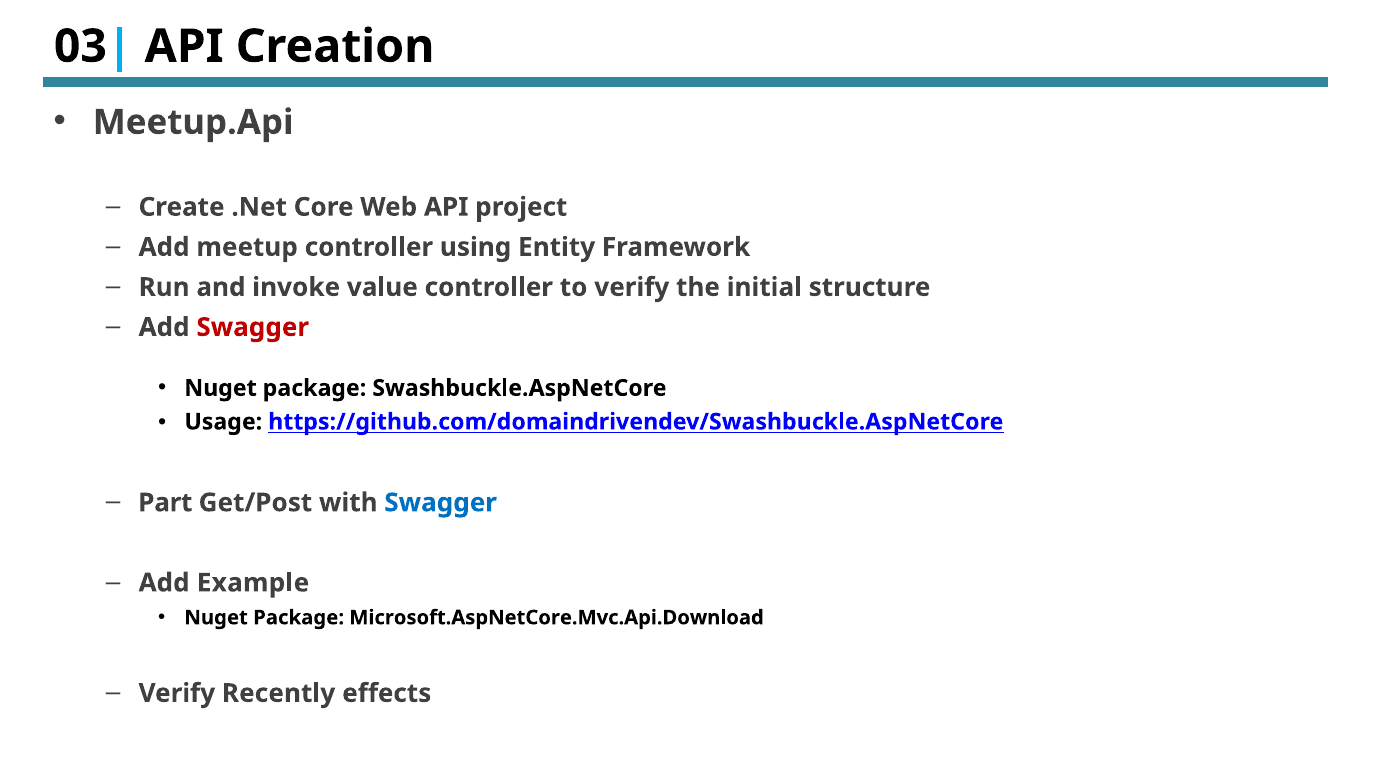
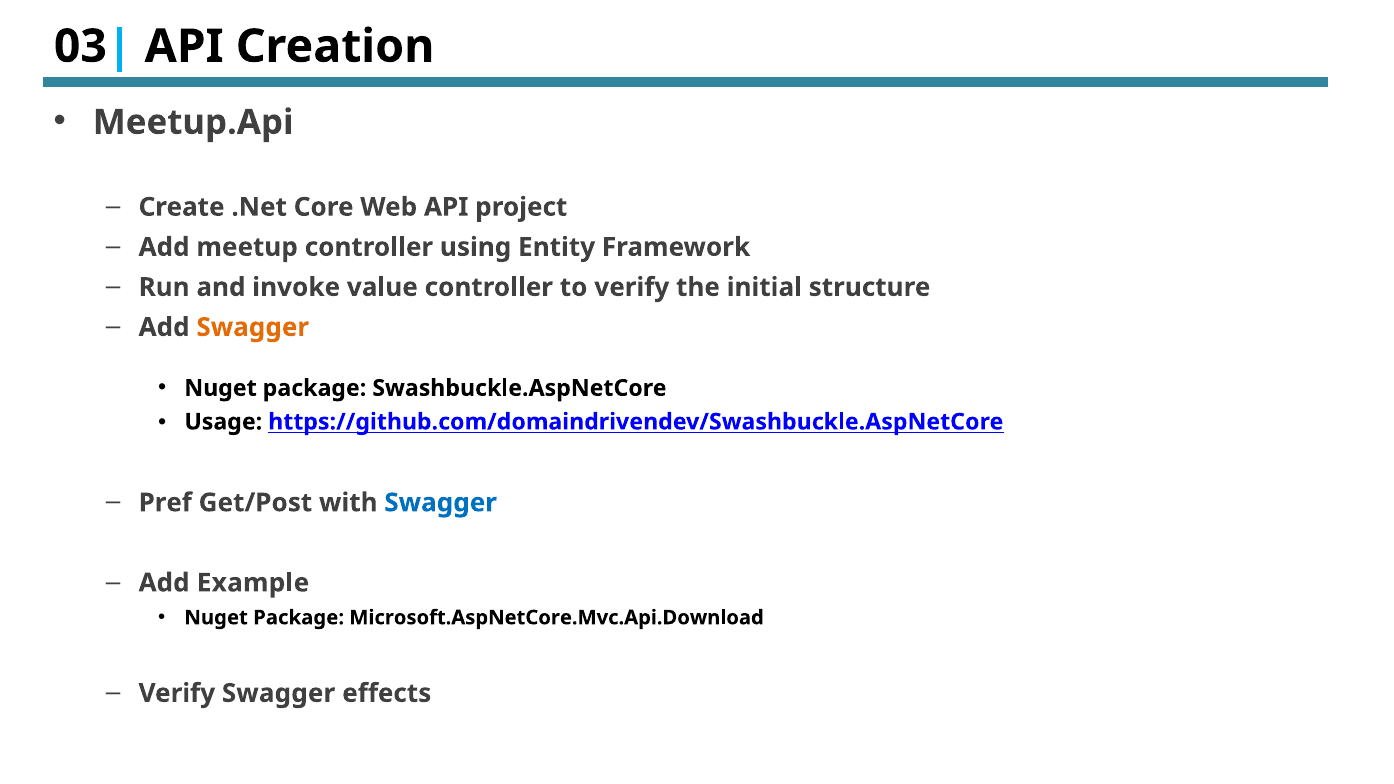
Swagger colour: red -> orange (253, 327)
Part: Part -> Pref (165, 503)
Verify Recently: Recently -> Swagger (279, 693)
